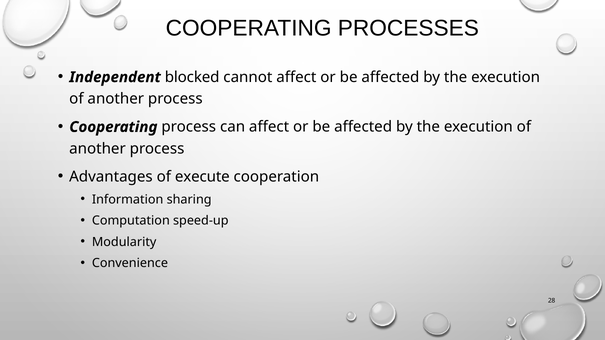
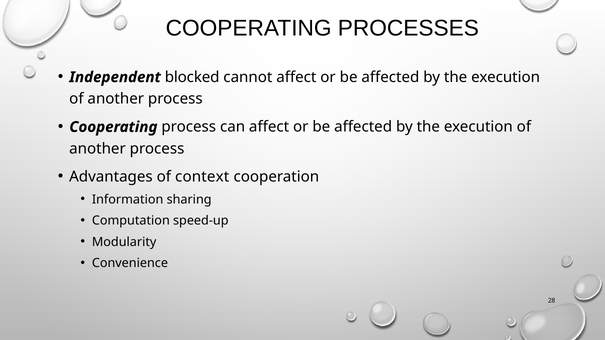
execute: execute -> context (202, 177)
